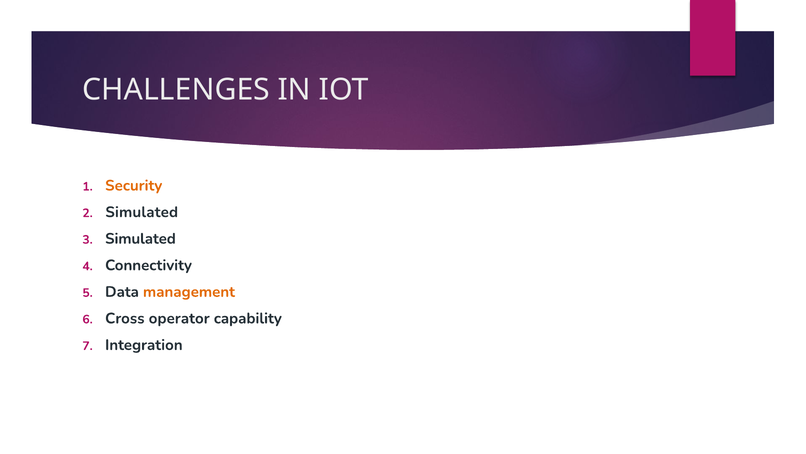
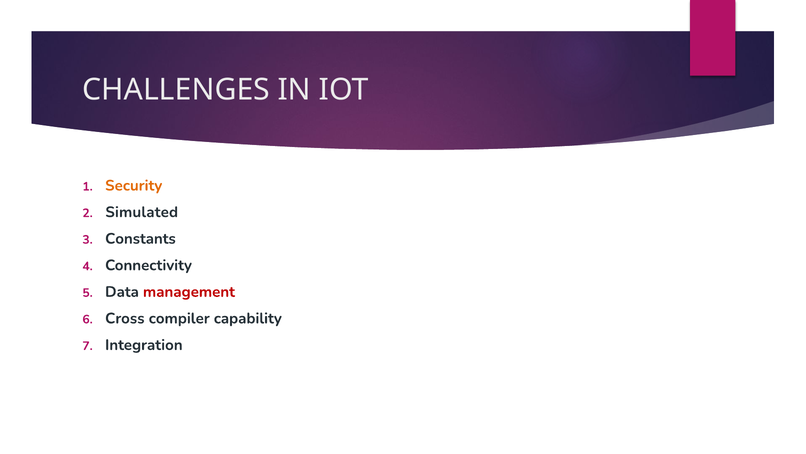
Simulated: Simulated -> Constants (140, 238)
management colour: orange -> red (189, 291)
operator: operator -> compiler (179, 318)
